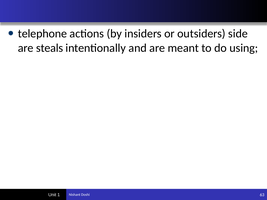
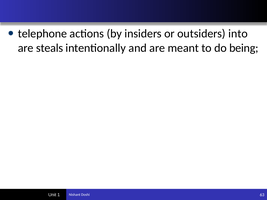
side: side -> into (238, 34)
using: using -> being (244, 48)
